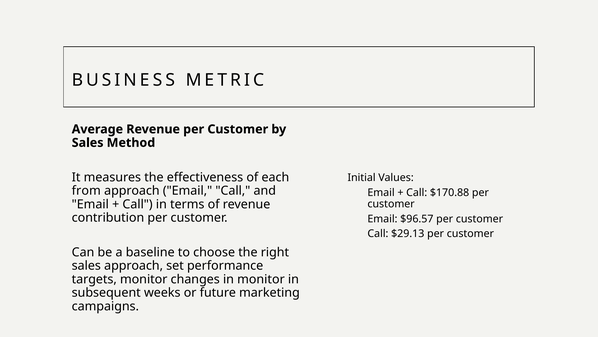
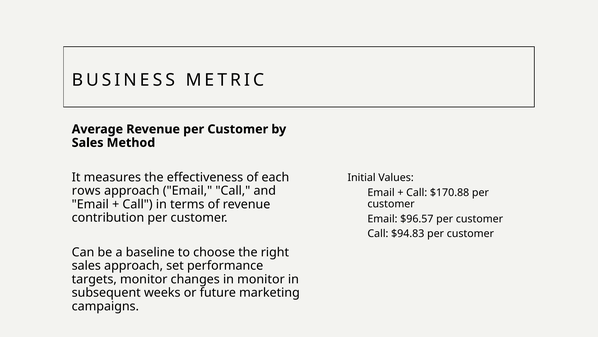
from: from -> rows (86, 190)
$29.13: $29.13 -> $94.83 (408, 233)
